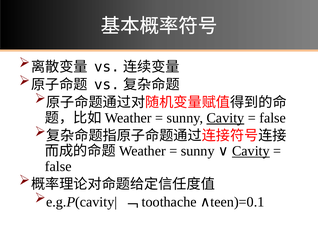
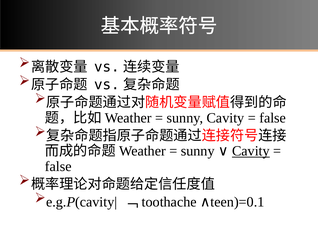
Cavity underline: present -> none (225, 118)
